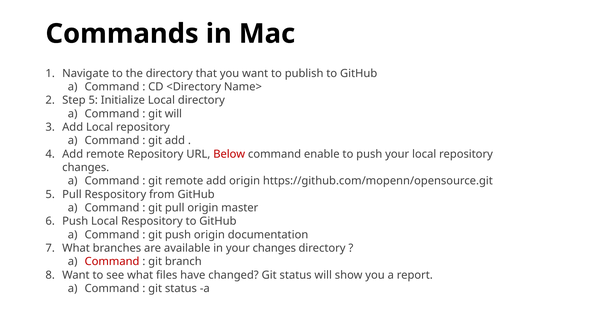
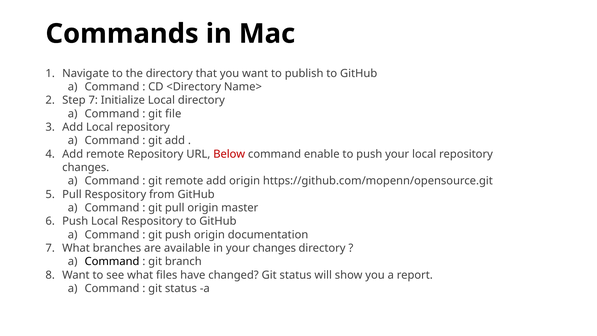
Step 5: 5 -> 7 (93, 100)
git will: will -> file (173, 114)
Command colour: red -> black (112, 261)
